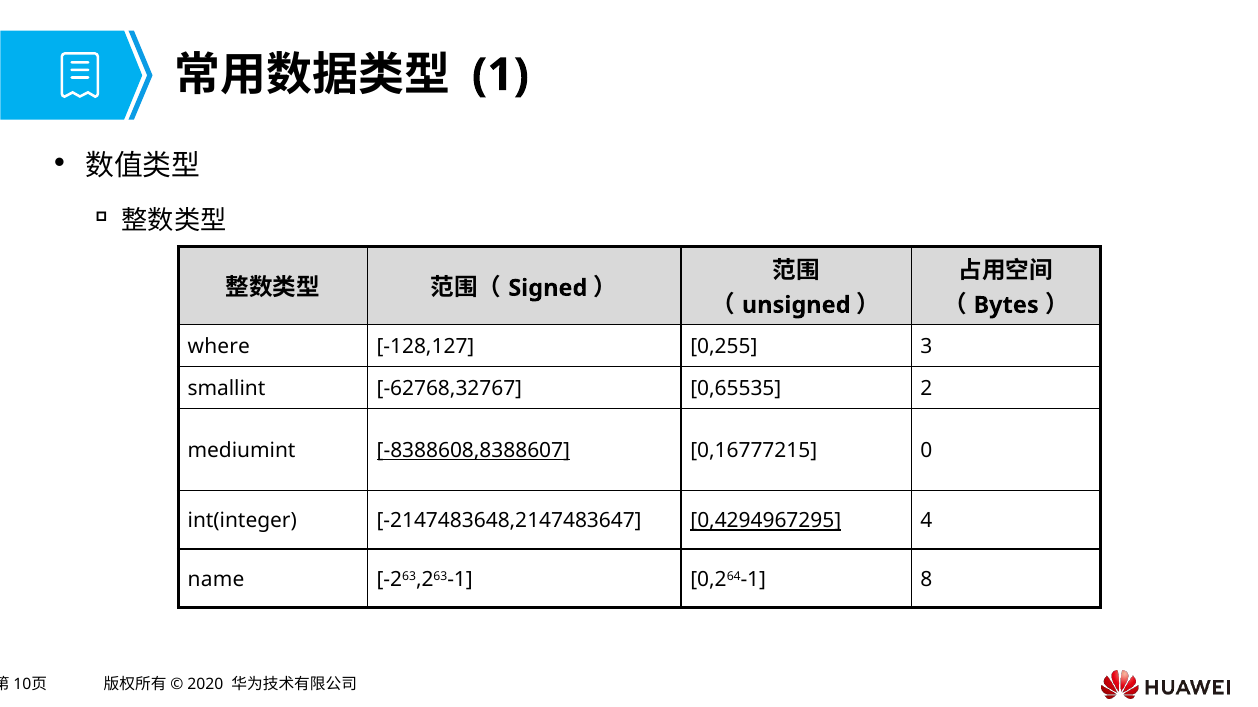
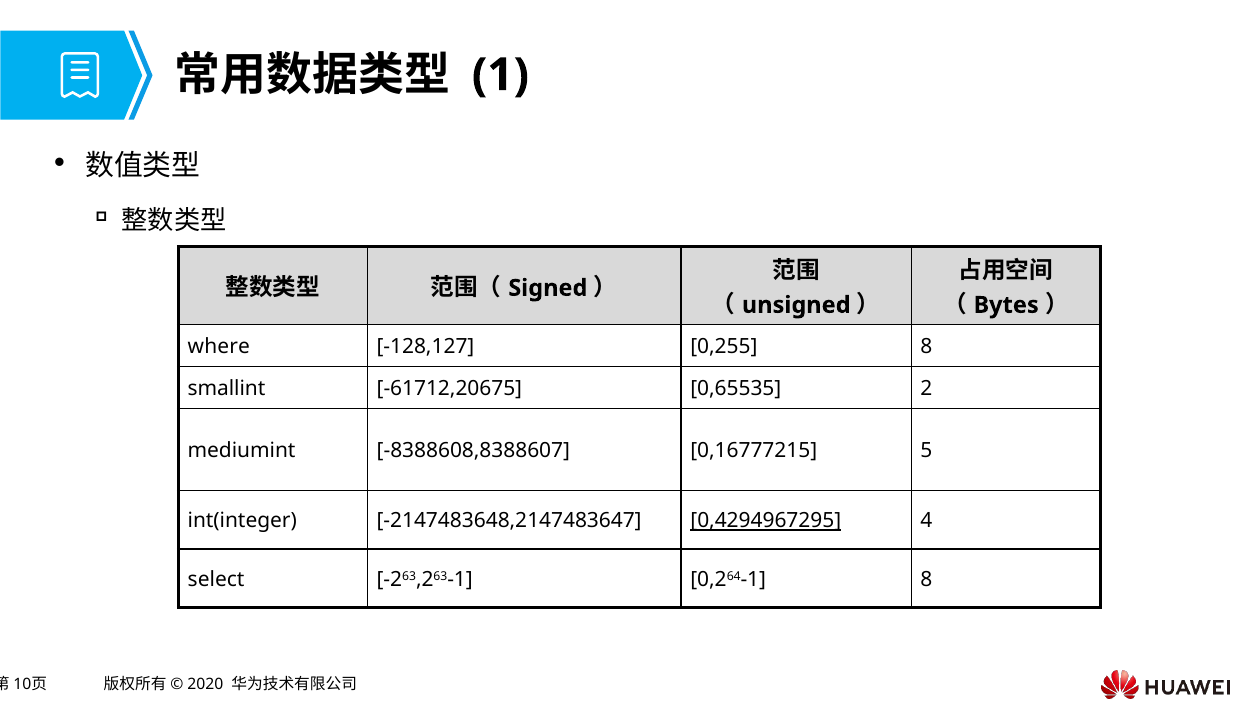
0,255 3: 3 -> 8 (926, 347)
-62768,32767: -62768,32767 -> -61712,20675 (449, 389)
-8388608,8388607 underline: present -> none (473, 451)
0: 0 -> 5 (926, 451)
name: name -> select (216, 580)
